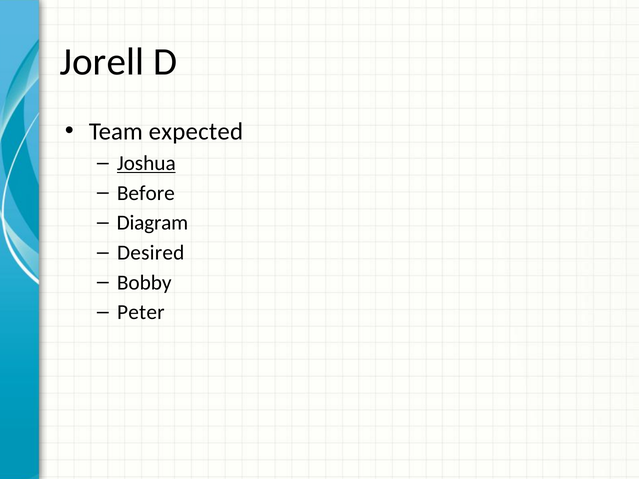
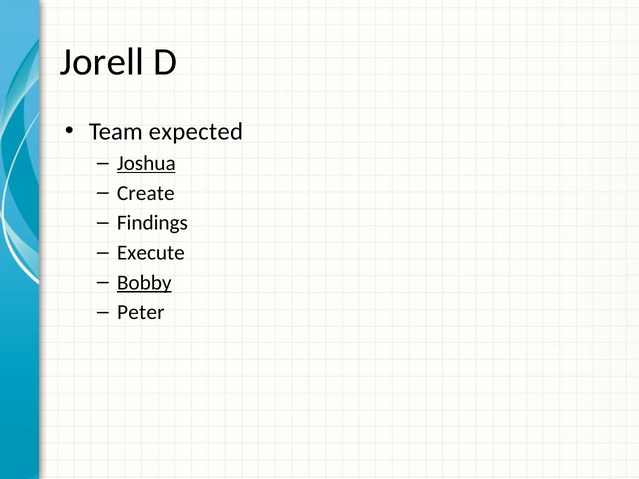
Before: Before -> Create (146, 193)
Diagram: Diagram -> Findings (152, 223)
Desired: Desired -> Execute (151, 253)
Bobby underline: none -> present (144, 283)
